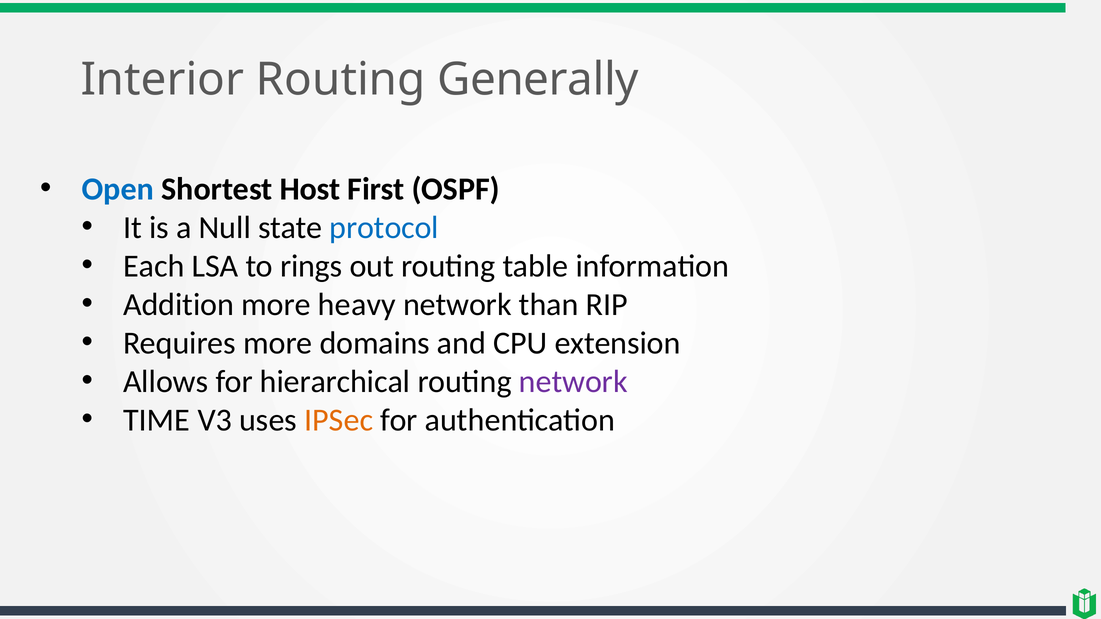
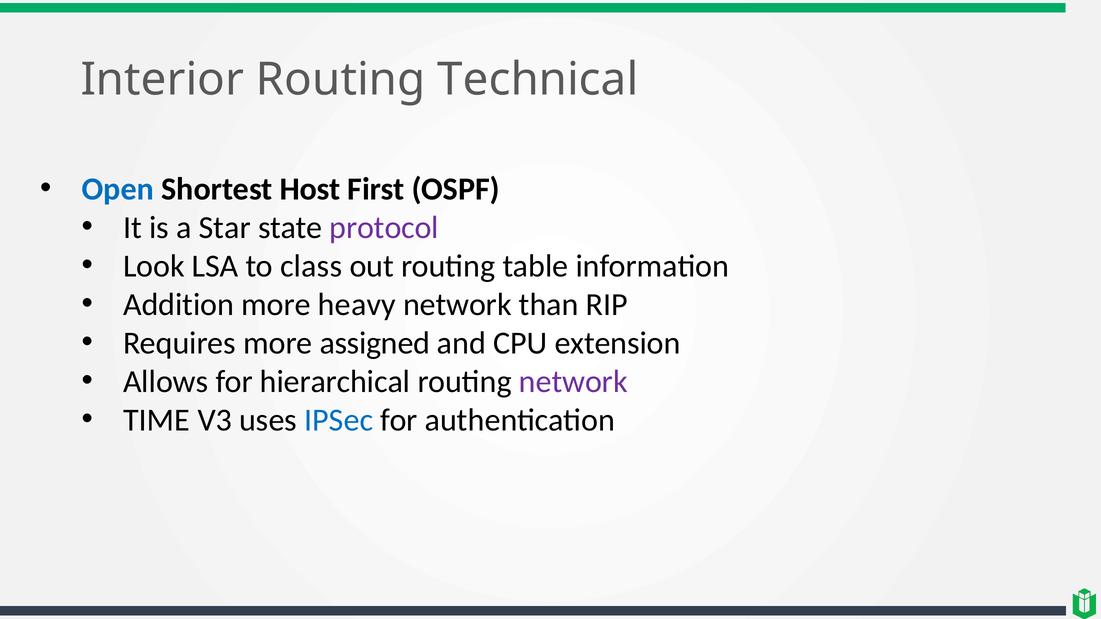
Generally: Generally -> Technical (538, 79)
Null: Null -> Star (225, 228)
protocol colour: blue -> purple (384, 228)
Each: Each -> Look (154, 266)
rings: rings -> class (311, 266)
domains: domains -> assigned (375, 343)
IPSec colour: orange -> blue (339, 420)
